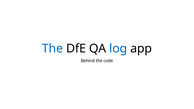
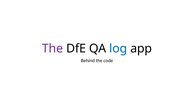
The colour: blue -> purple (53, 48)
